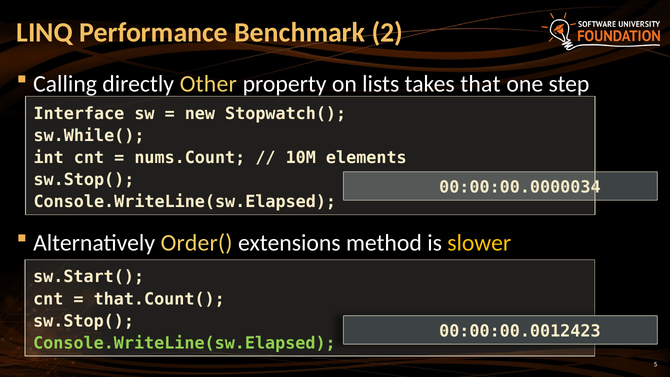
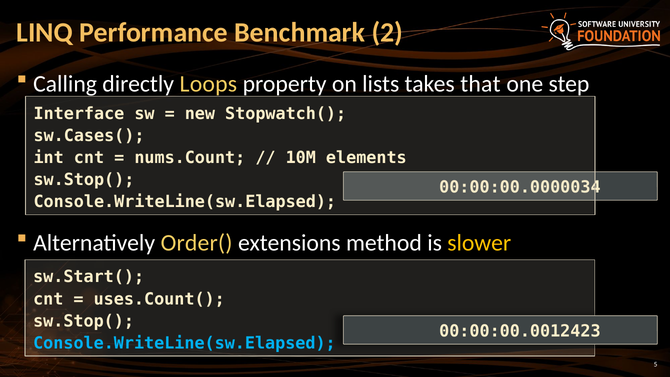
Other: Other -> Loops (208, 84)
sw.While(: sw.While( -> sw.Cases( (89, 136)
that.Count(: that.Count( -> uses.Count( (159, 299)
Console.WriteLine(sw.Elapsed colour: light green -> light blue (184, 343)
